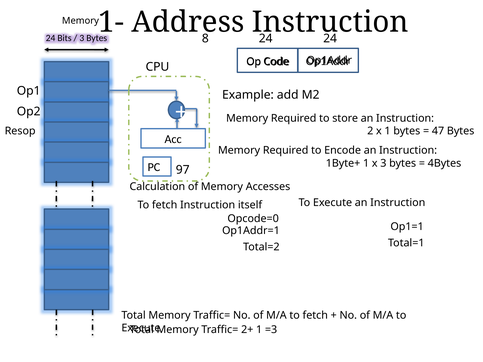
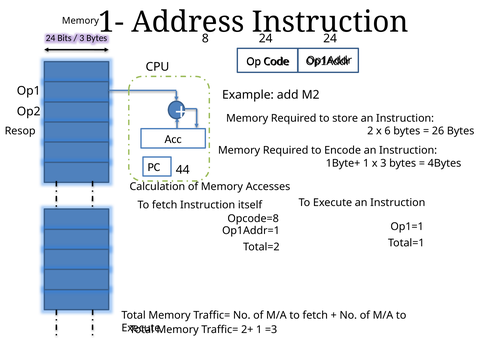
x 1: 1 -> 6 (388, 131)
47: 47 -> 26 (438, 131)
97: 97 -> 44 (183, 170)
Opcode=0: Opcode=0 -> Opcode=8 (253, 219)
